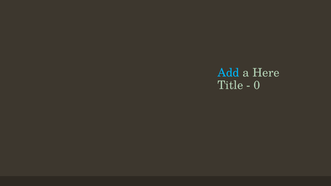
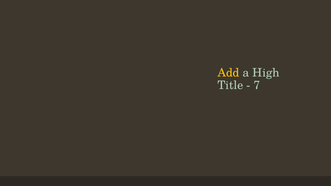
Add colour: light blue -> yellow (229, 73)
Here: Here -> High (266, 73)
0: 0 -> 7 (257, 85)
